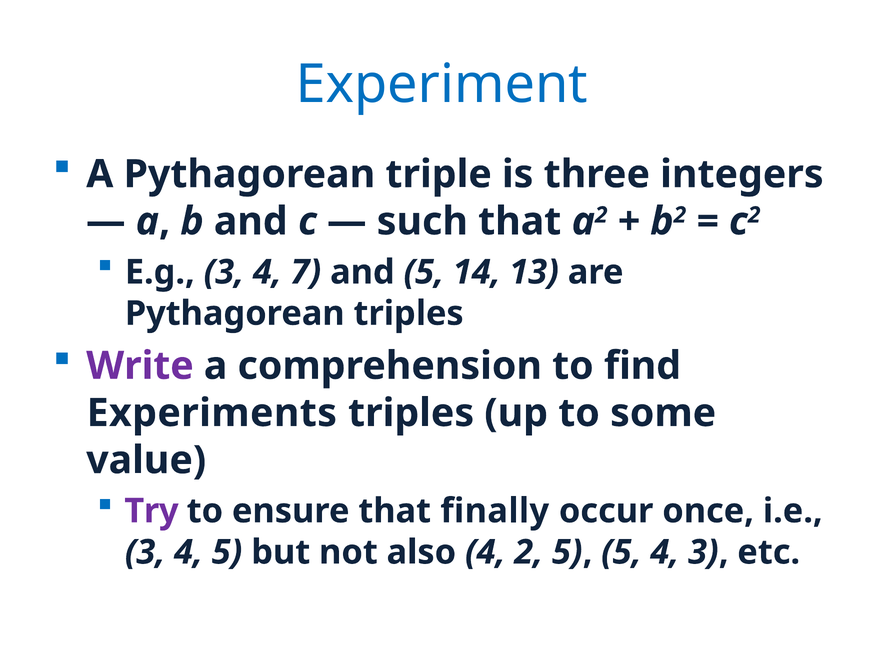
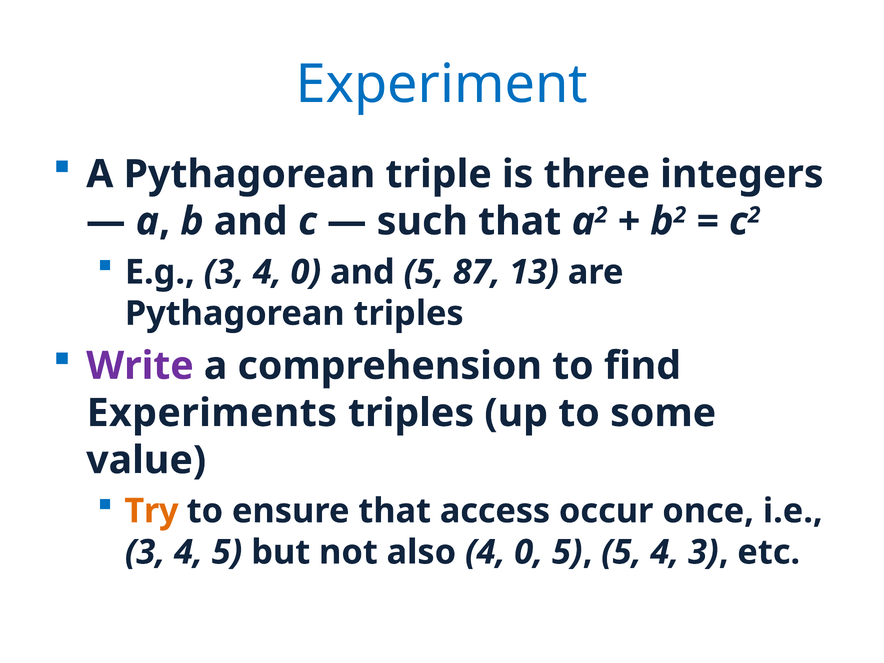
3 4 7: 7 -> 0 (306, 272)
14: 14 -> 87 (477, 272)
Try colour: purple -> orange (152, 511)
finally: finally -> access (495, 511)
also 4 2: 2 -> 0 (529, 552)
